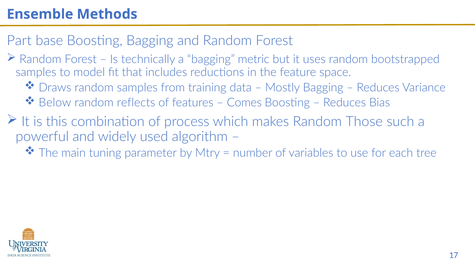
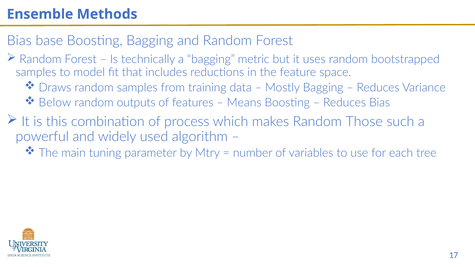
Part: Part -> Bias (19, 41)
reflects: reflects -> outputs (136, 103)
Comes: Comes -> Means (244, 103)
